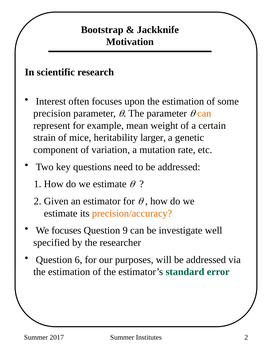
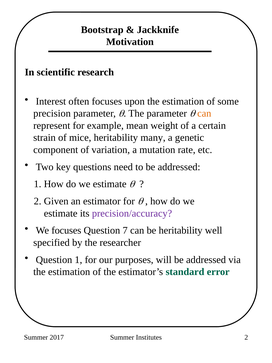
larger: larger -> many (153, 138)
precision/accuracy colour: orange -> purple (132, 213)
9: 9 -> 7 (125, 230)
be investigate: investigate -> heritability (181, 230)
Question 6: 6 -> 1 (78, 259)
